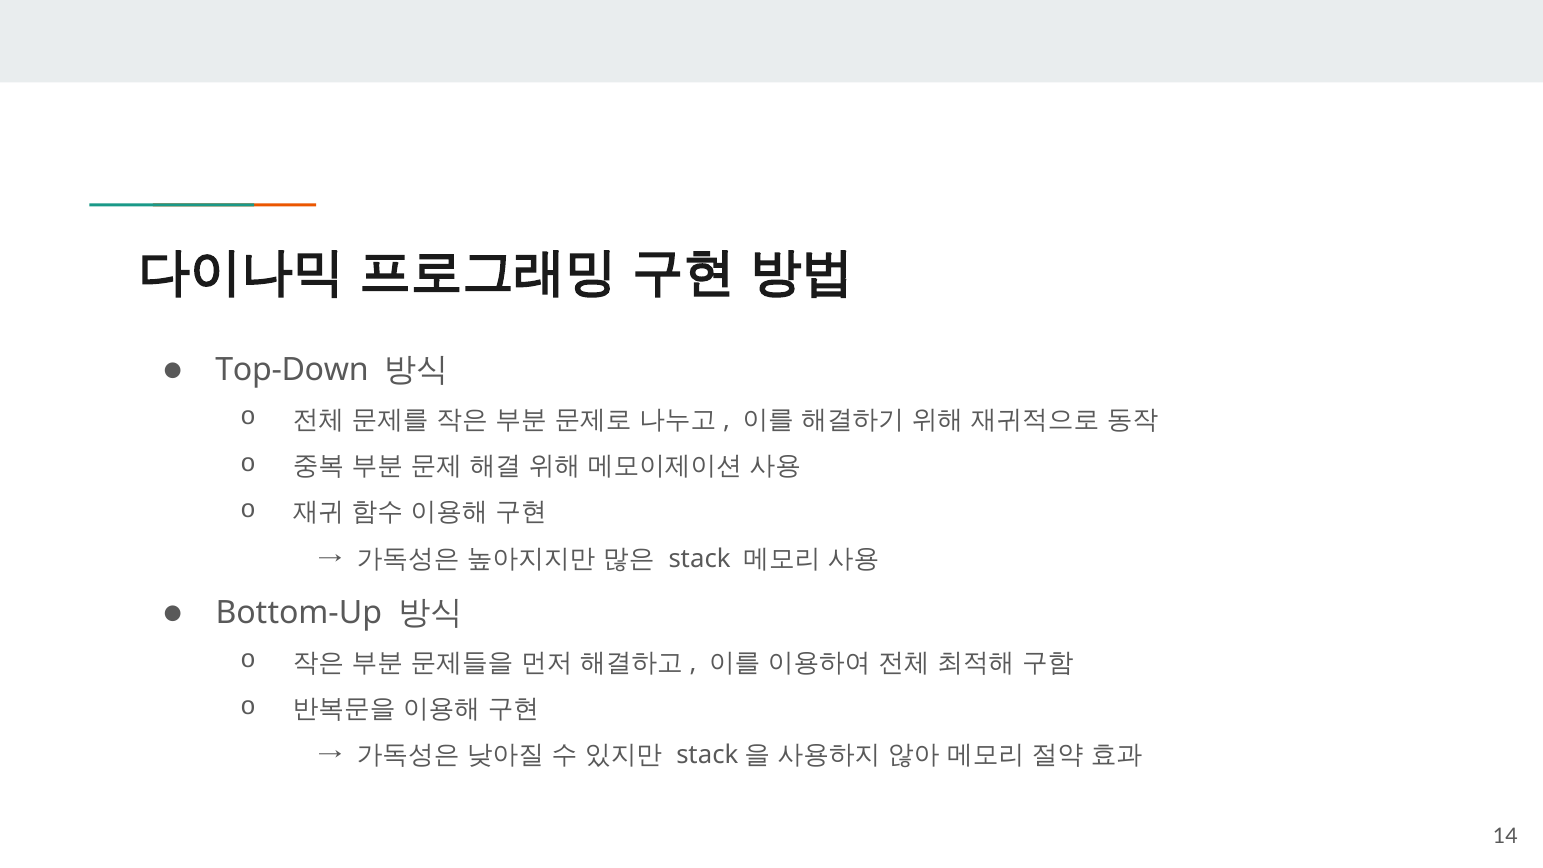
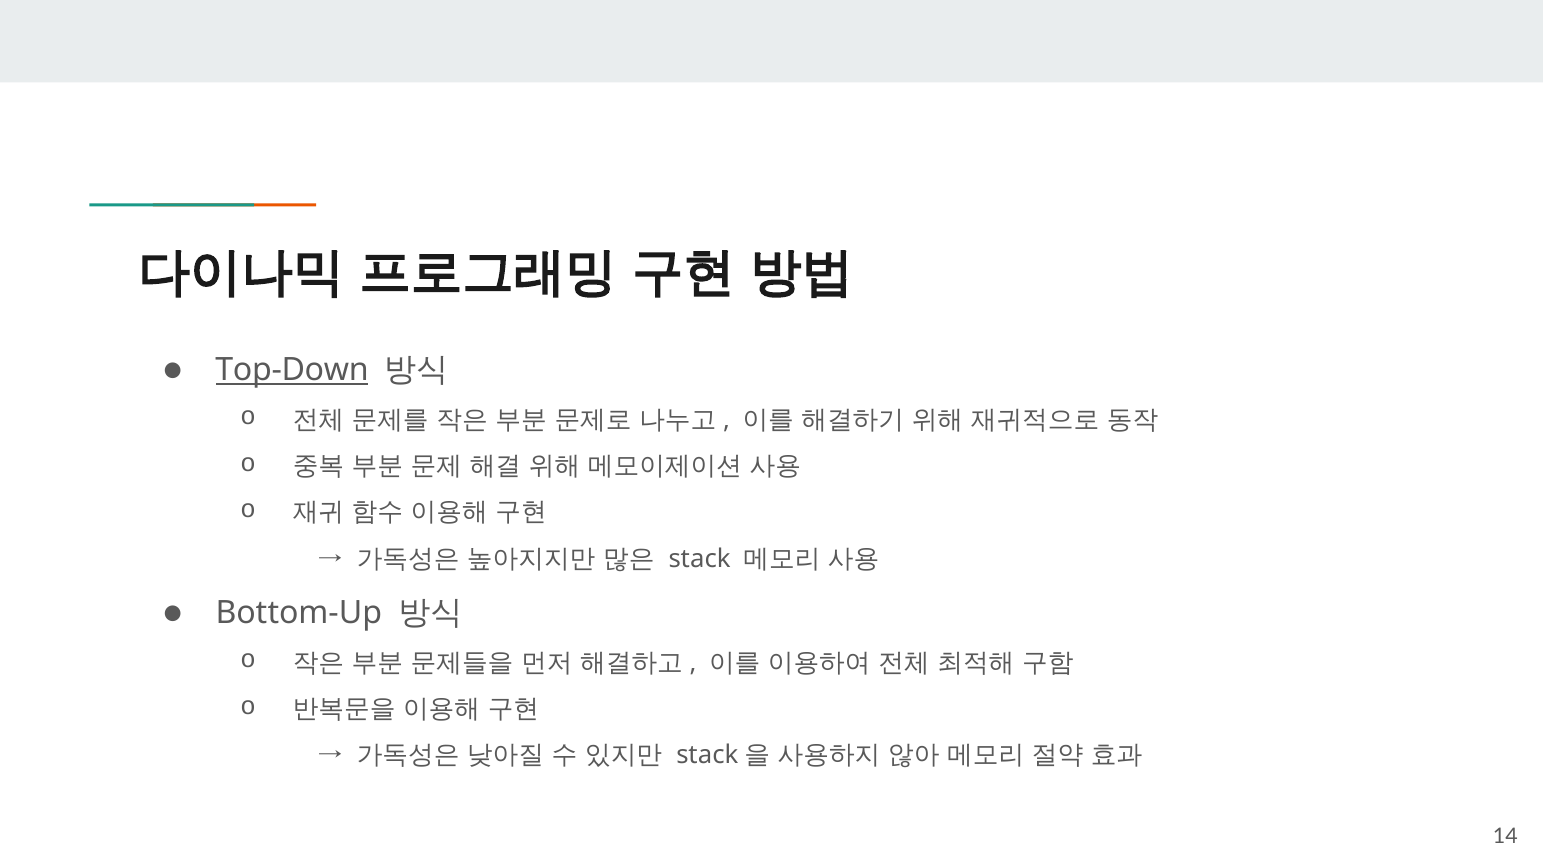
Top-Down underline: none -> present (292, 370)
